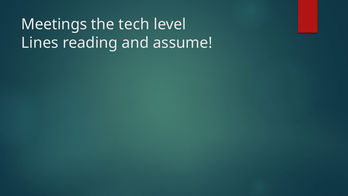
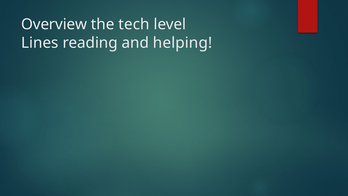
Meetings: Meetings -> Overview (54, 24)
assume: assume -> helping (183, 43)
